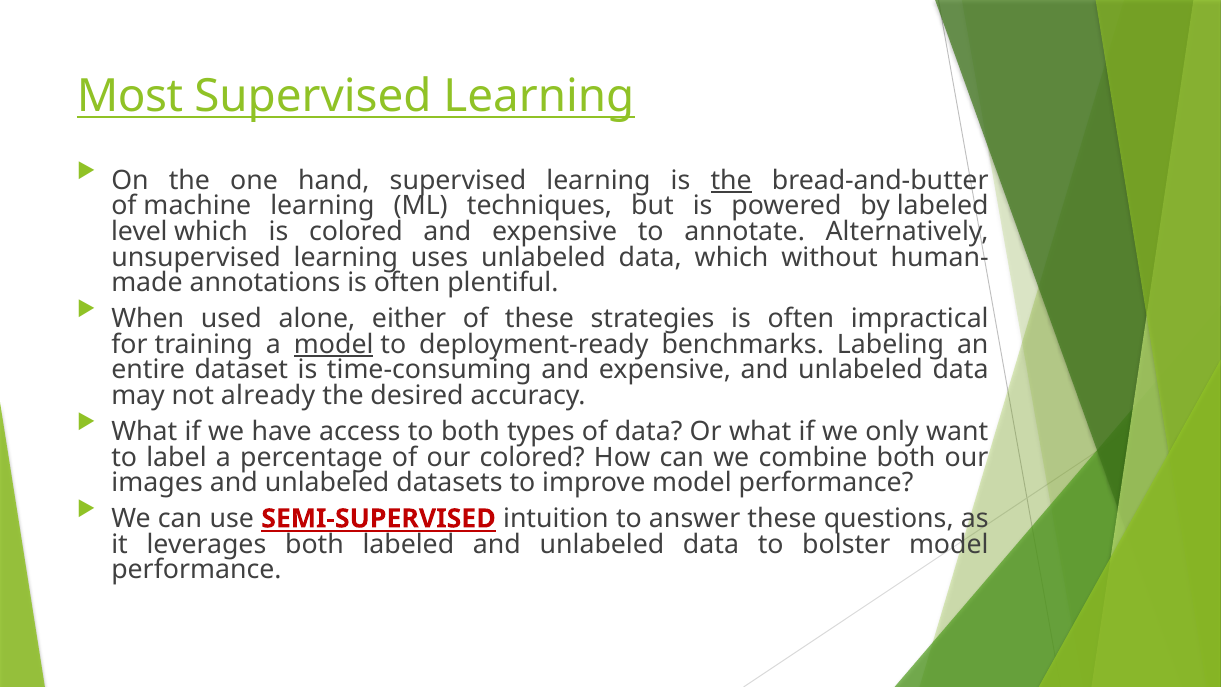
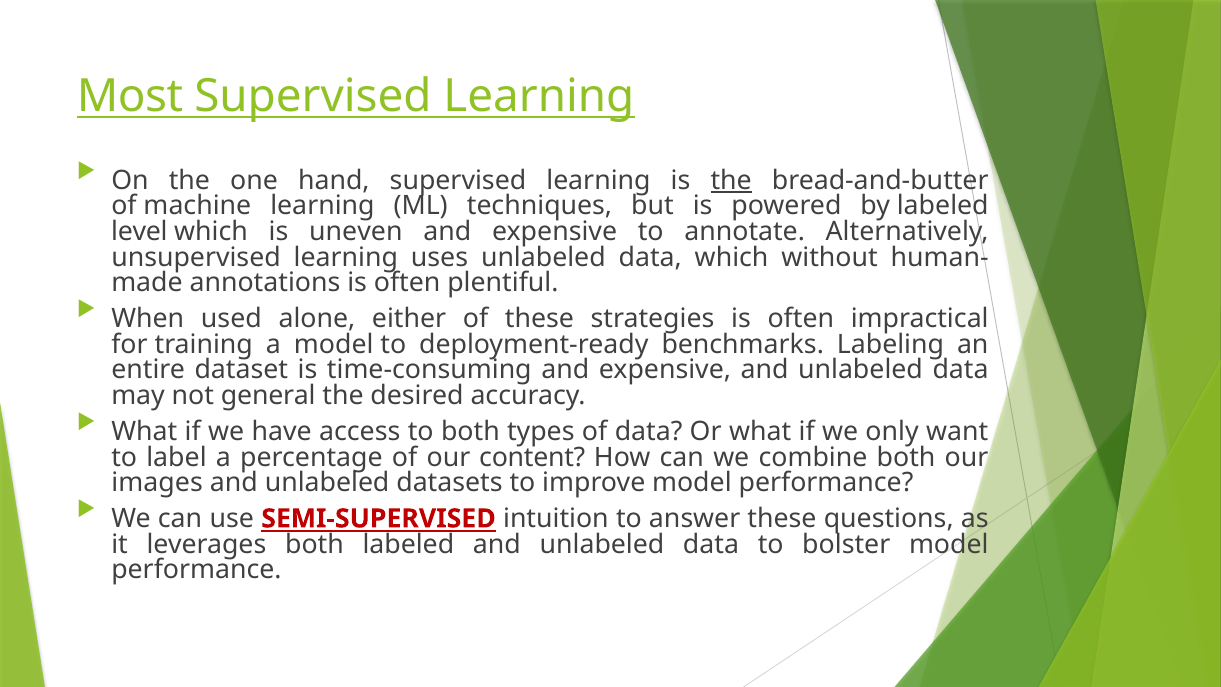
is colored: colored -> uneven (356, 232)
model underline: present -> none (334, 344)
already: already -> general (268, 396)
our colored: colored -> content (532, 457)
